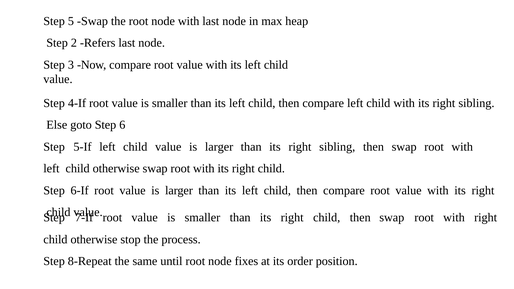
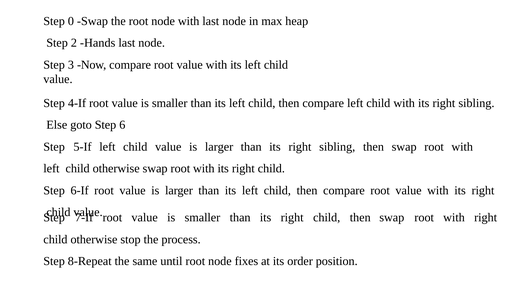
5: 5 -> 0 (71, 21)
Refers: Refers -> Hands (98, 43)
